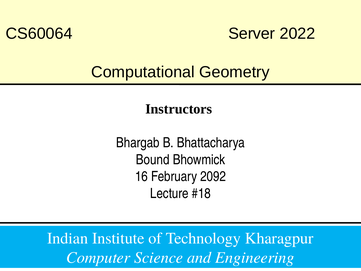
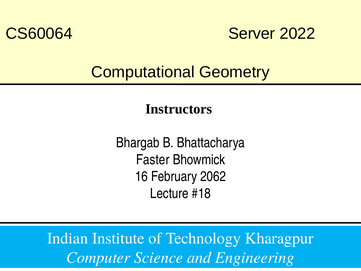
Bound: Bound -> Faster (153, 160)
2092: 2092 -> 2062 (213, 176)
